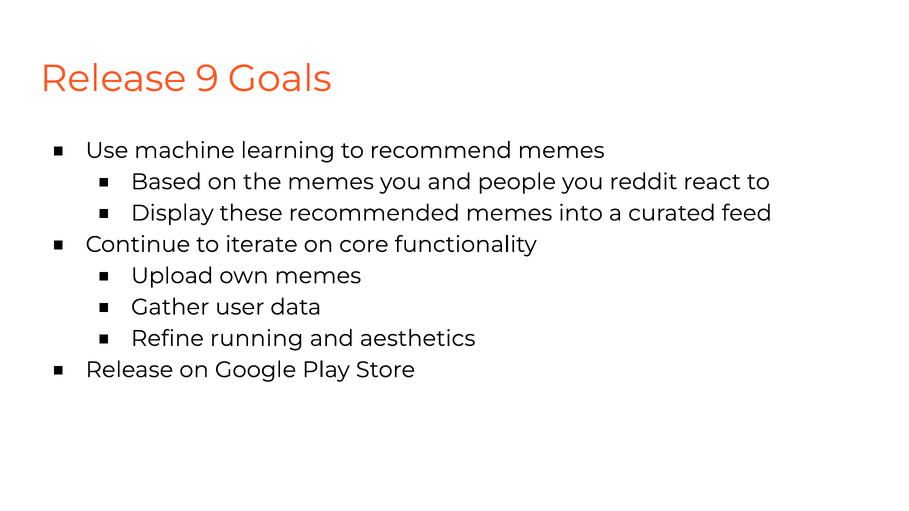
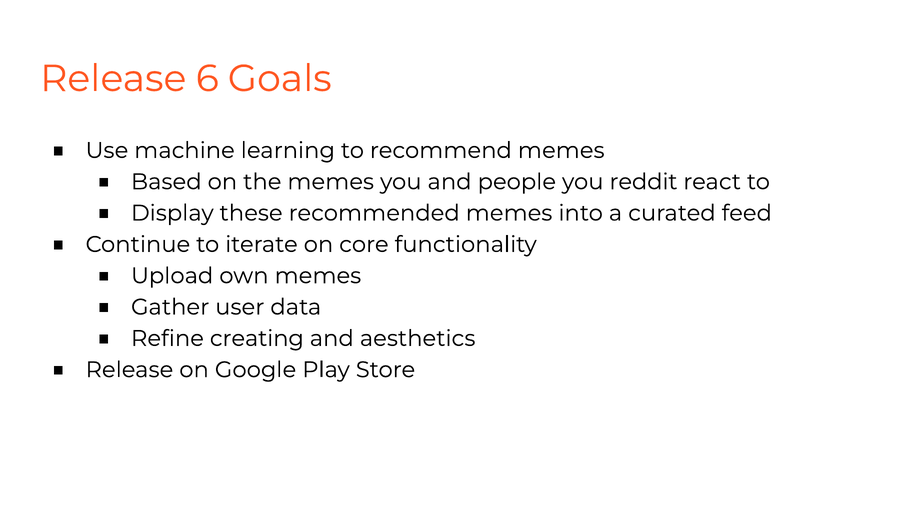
9: 9 -> 6 (207, 79)
running: running -> creating (257, 339)
